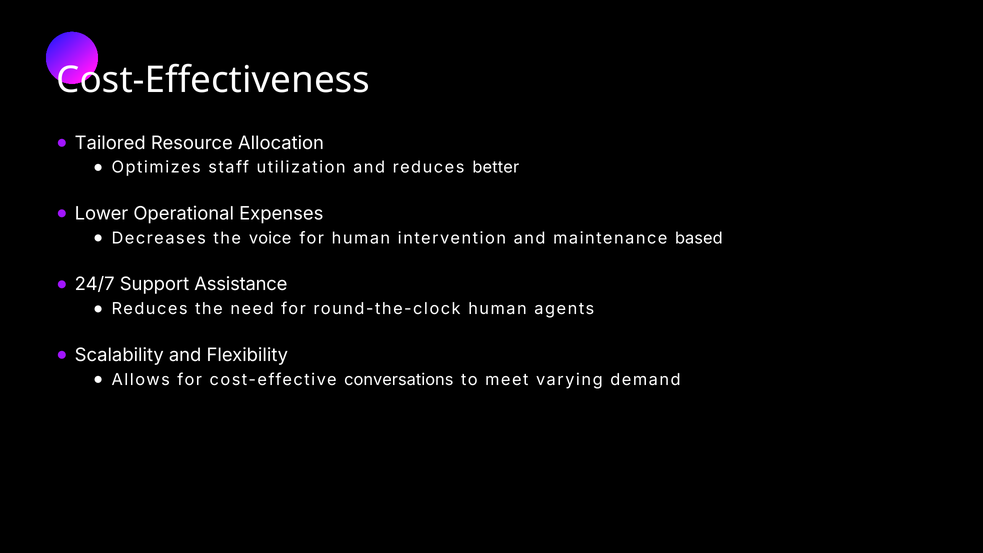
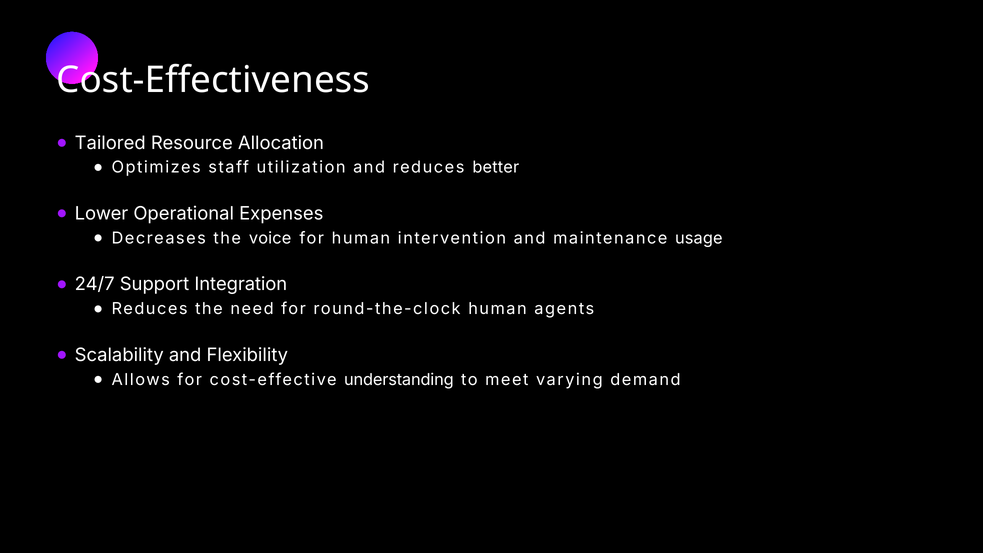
based: based -> usage (699, 238)
Assistance: Assistance -> Integration (241, 284)
conversations: conversations -> understanding (399, 380)
